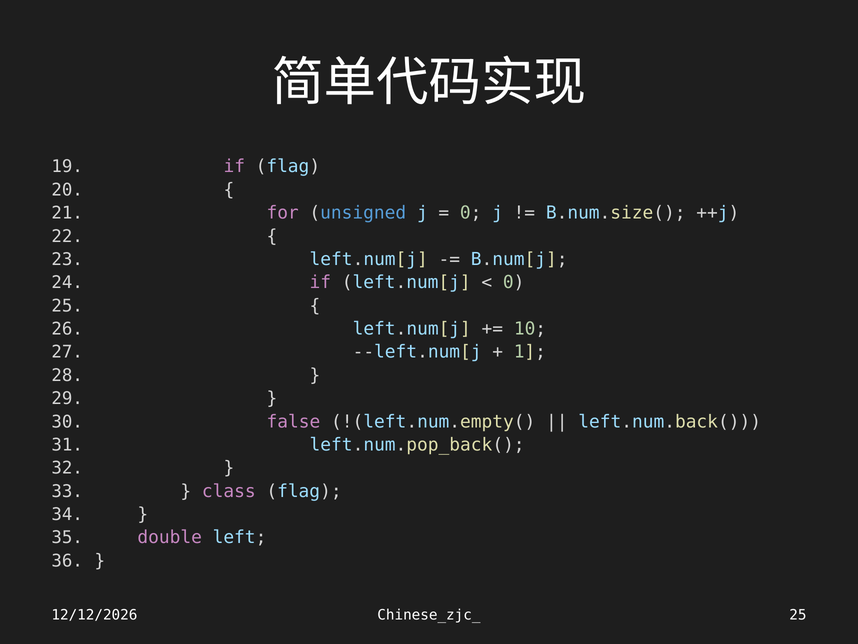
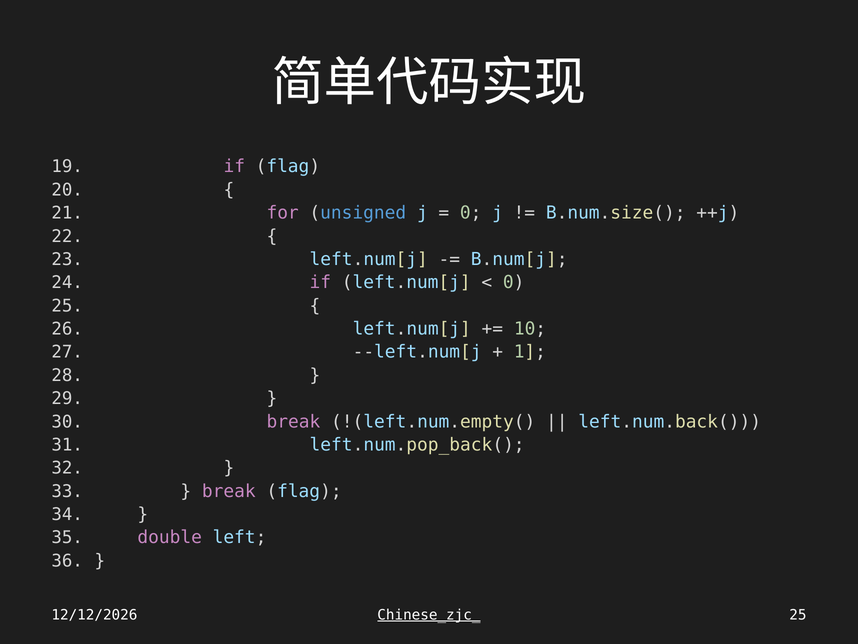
false: false -> break (293, 421)
class: class -> break (229, 491)
Chinese_zjc_ underline: none -> present (429, 615)
